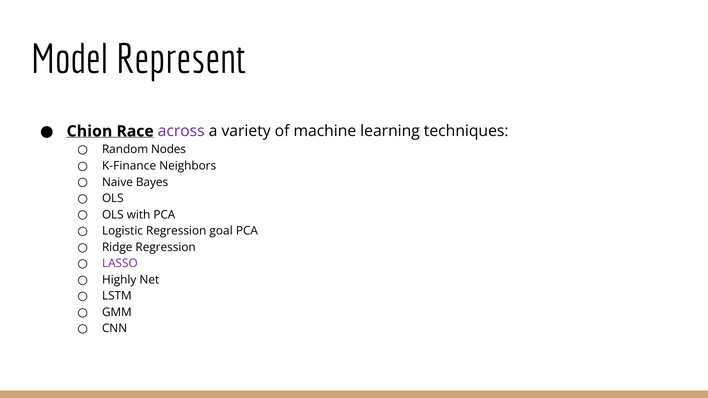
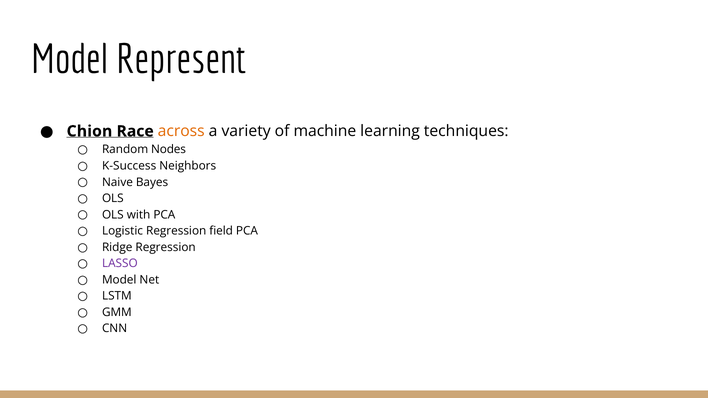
across colour: purple -> orange (181, 131)
K-Finance: K-Finance -> K-Success (129, 166)
goal: goal -> field (221, 231)
Highly: Highly -> Model (119, 280)
